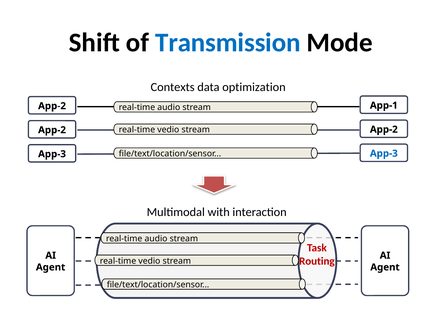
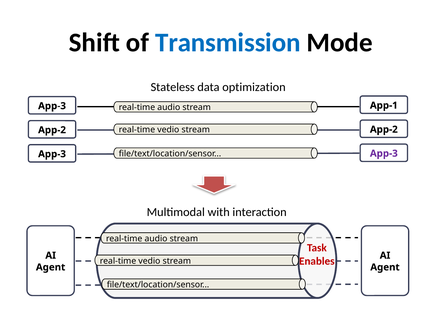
Contexts: Contexts -> Stateless (173, 87)
App-2: App-2 -> App-3 (52, 106)
App-3 colour: blue -> purple (384, 154)
Routing: Routing -> Enables (317, 262)
